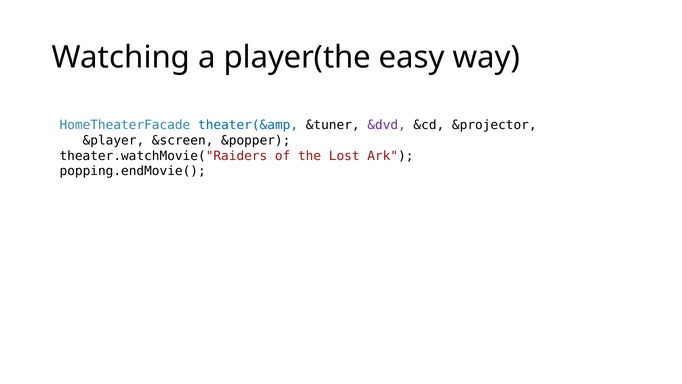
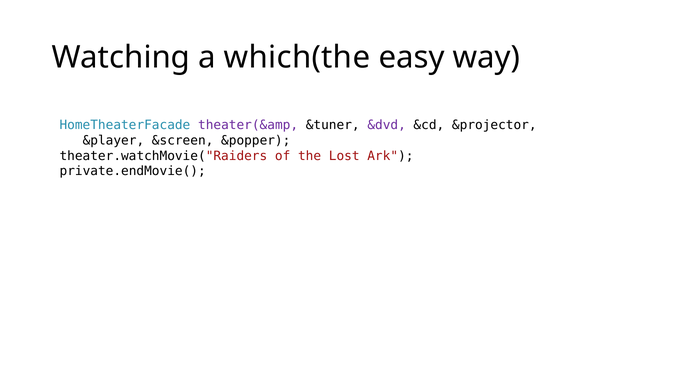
player(the: player(the -> which(the (297, 57)
theater(&amp colour: blue -> purple (248, 125)
popping.endMovie(: popping.endMovie( -> private.endMovie( (133, 171)
